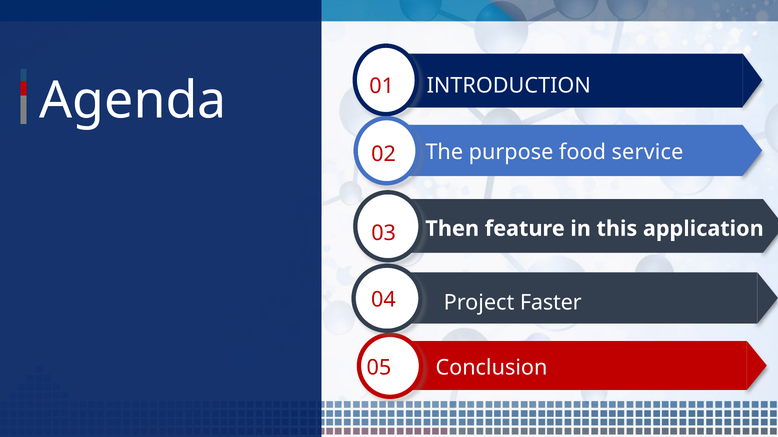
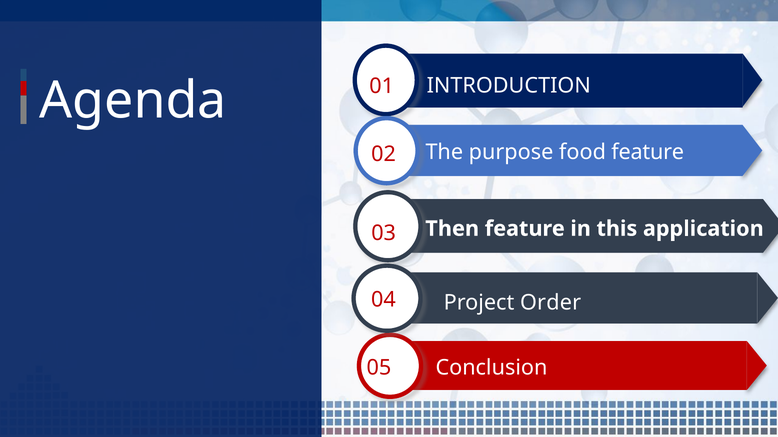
food service: service -> feature (648, 153)
Faster: Faster -> Order (551, 303)
